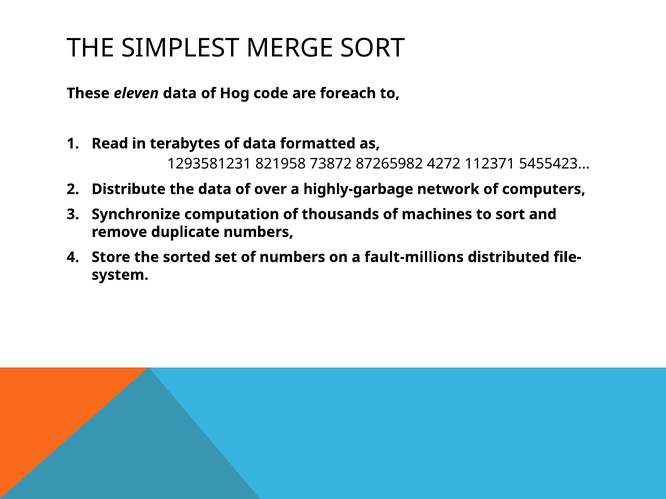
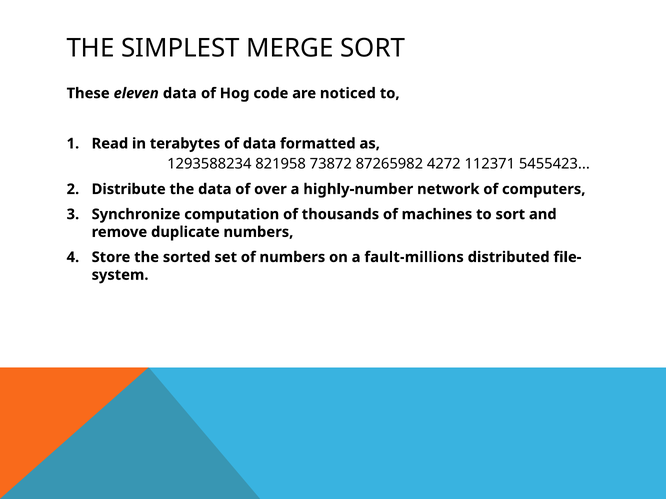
foreach: foreach -> noticed (348, 93)
1293581231: 1293581231 -> 1293588234 (209, 164)
highly-garbage: highly-garbage -> highly-number (358, 189)
